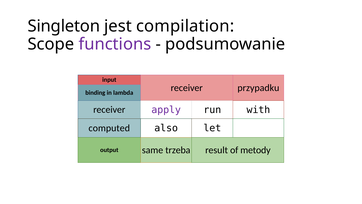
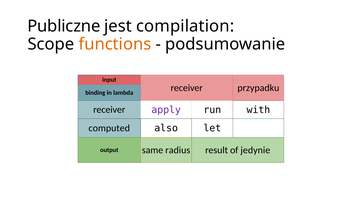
Singleton: Singleton -> Publiczne (64, 26)
functions colour: purple -> orange (115, 44)
trzeba: trzeba -> radius (178, 150)
metody: metody -> jedynie (255, 150)
